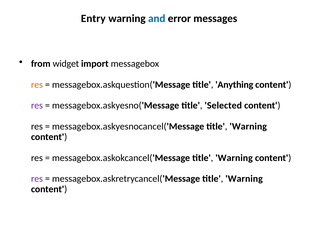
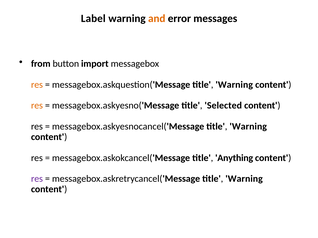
Entry: Entry -> Label (93, 19)
and colour: blue -> orange (157, 19)
widget: widget -> button (66, 64)
messagebox.askquestion('Message title Anything: Anything -> Warning (234, 85)
res colour: purple -> orange (37, 106)
messagebox.askokcancel('Message title Warning: Warning -> Anything (234, 158)
